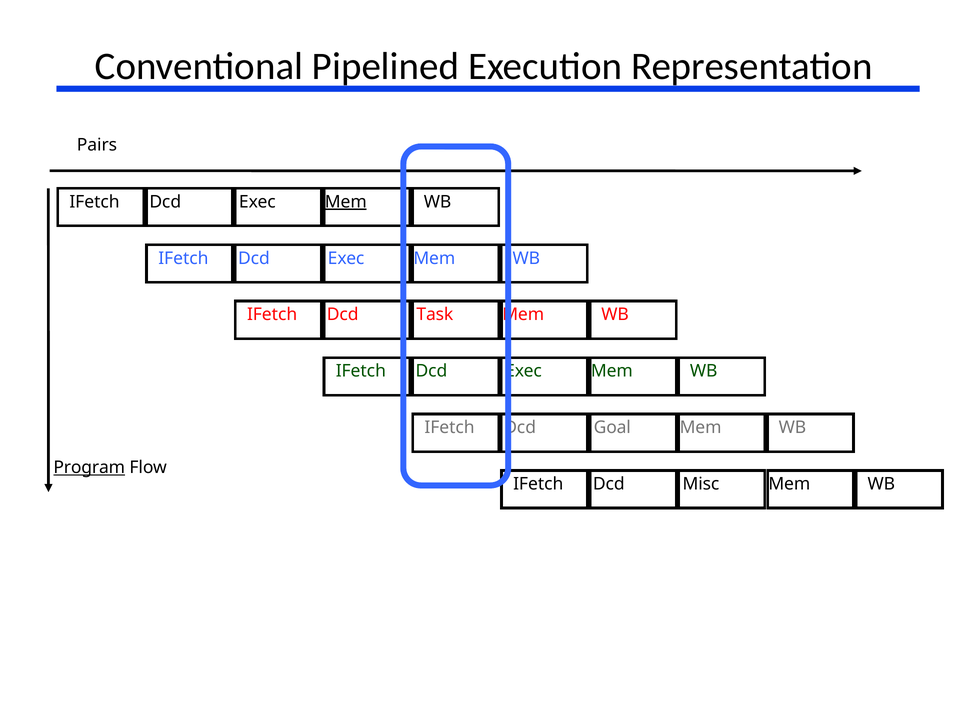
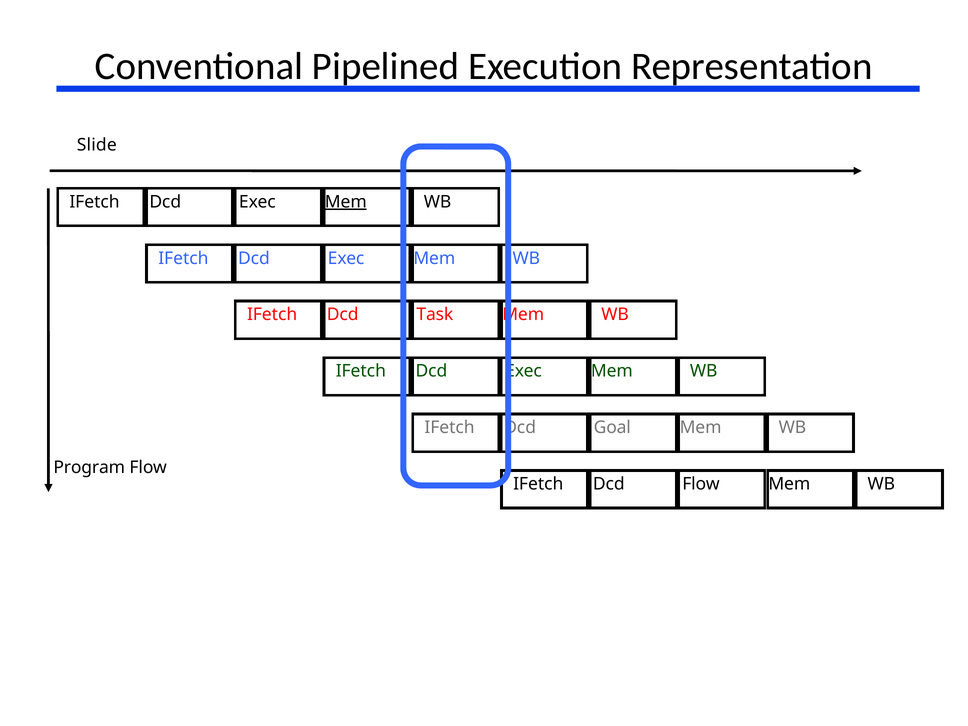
Pairs: Pairs -> Slide (97, 145)
Program underline: present -> none (89, 467)
Dcd Misc: Misc -> Flow (701, 484)
